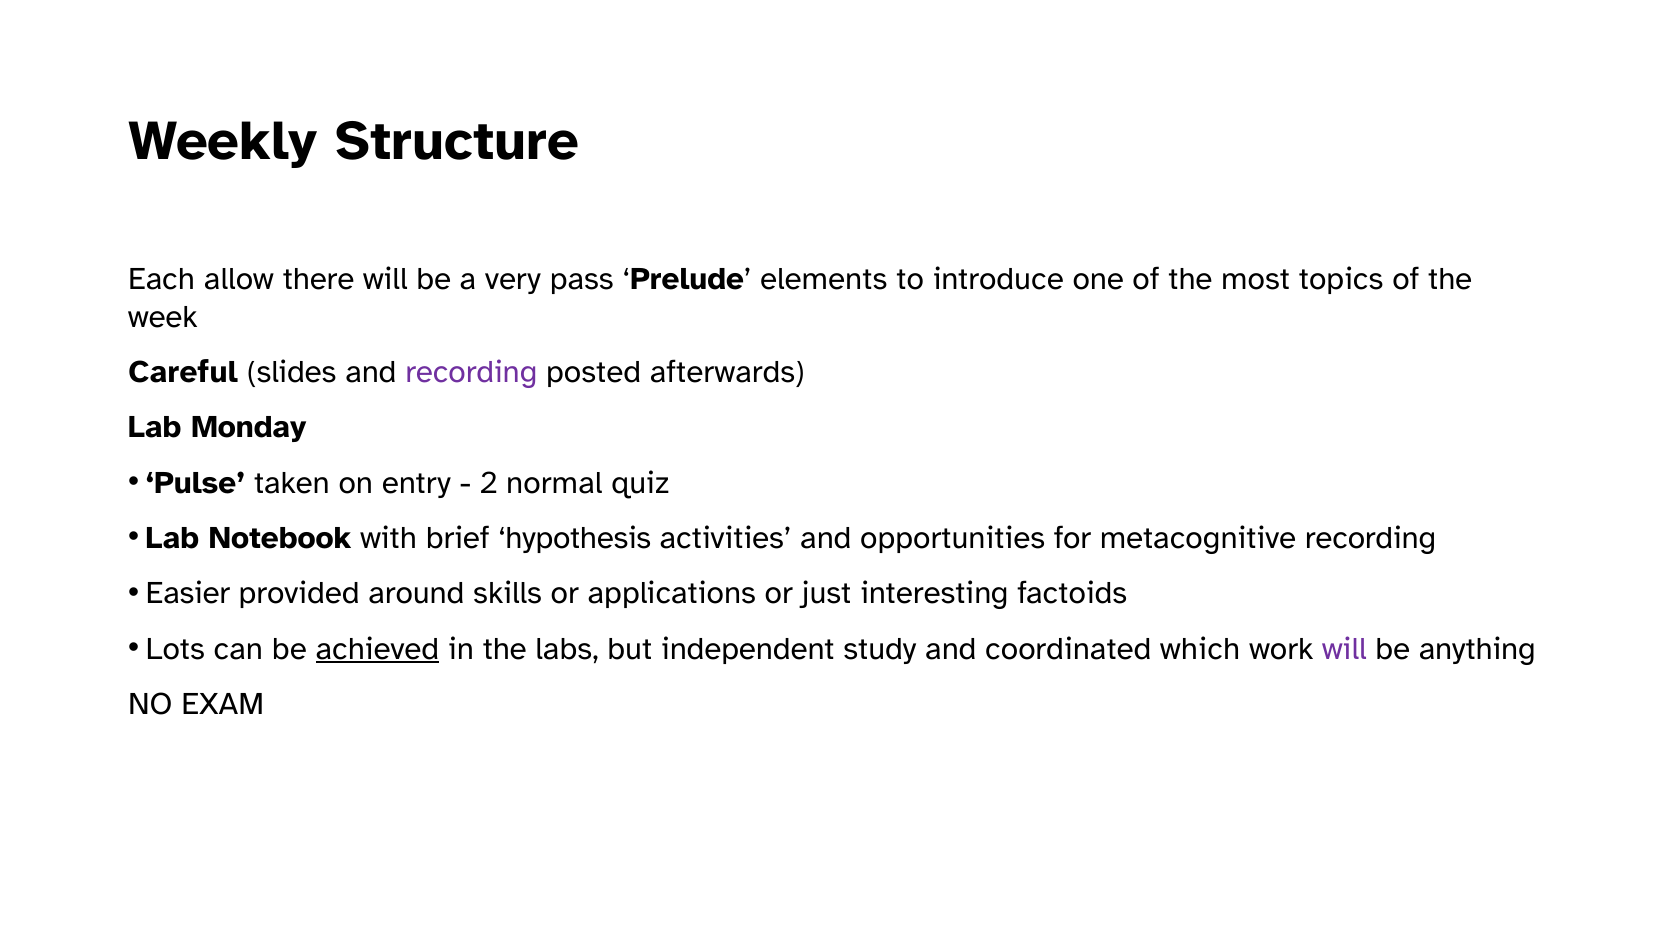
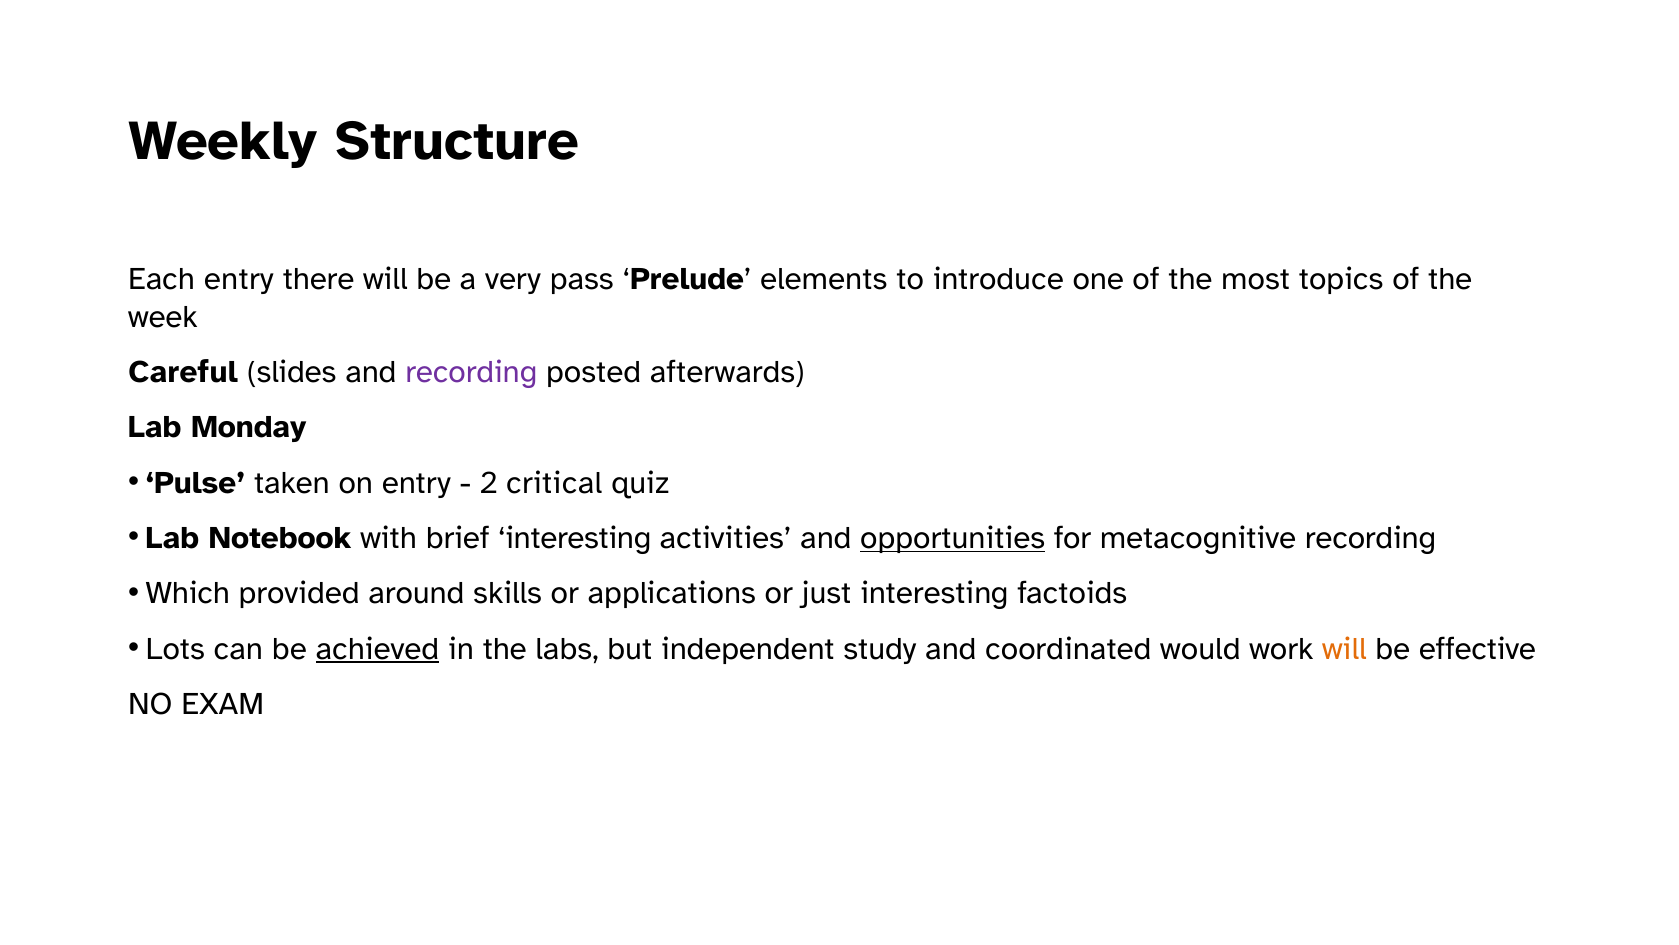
Each allow: allow -> entry (239, 279)
normal: normal -> critical (554, 482)
brief hypothesis: hypothesis -> interesting (575, 538)
opportunities underline: none -> present (953, 538)
Easier: Easier -> Which (188, 593)
which: which -> would (1200, 648)
will colour: purple -> orange (1344, 648)
anything: anything -> effective (1477, 648)
